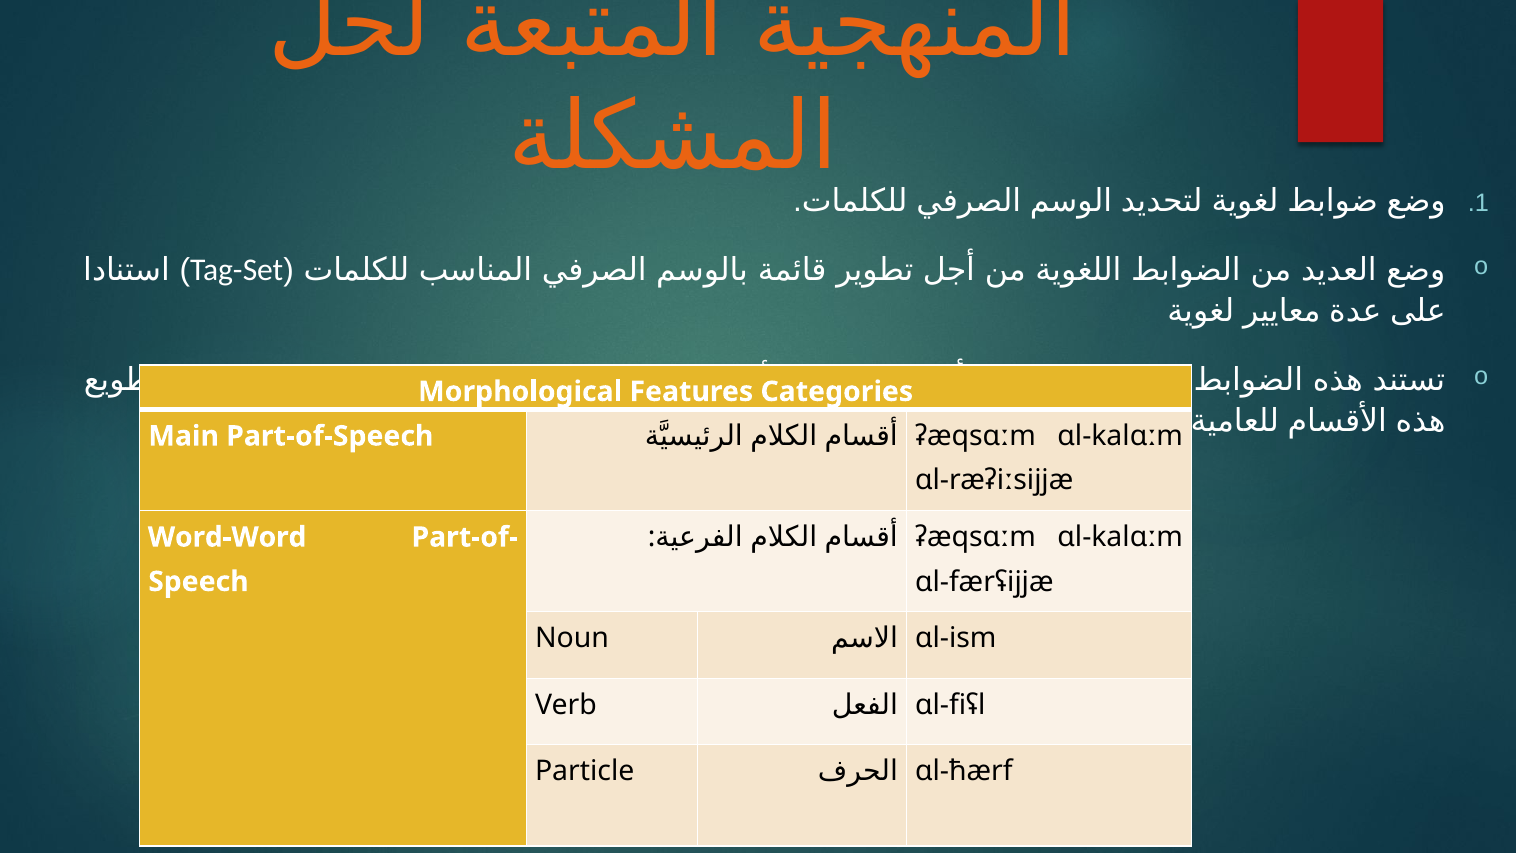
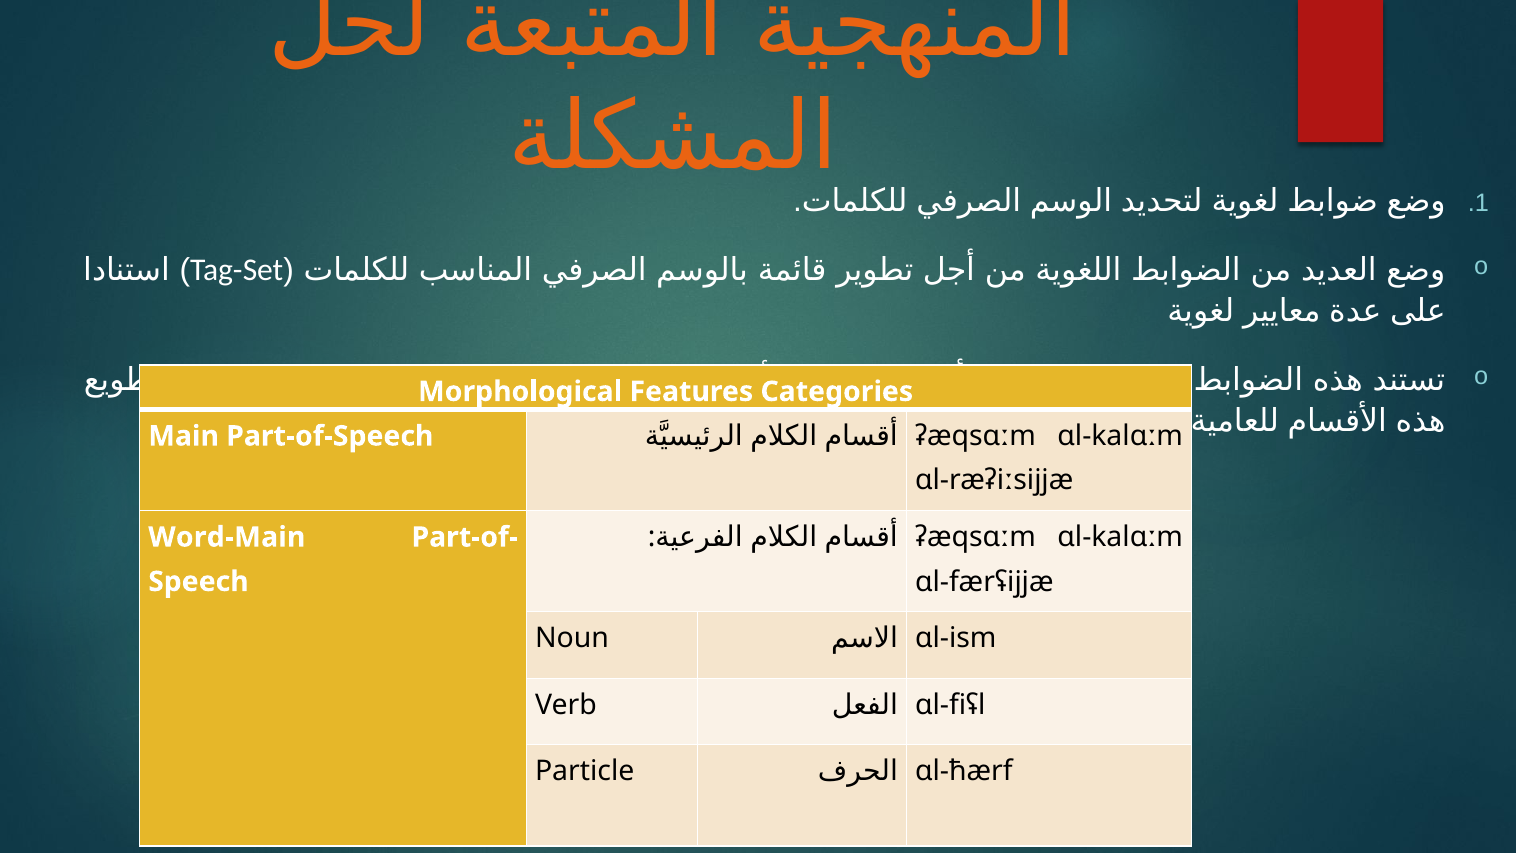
Word-Word: Word-Word -> Word-Main (227, 537)
